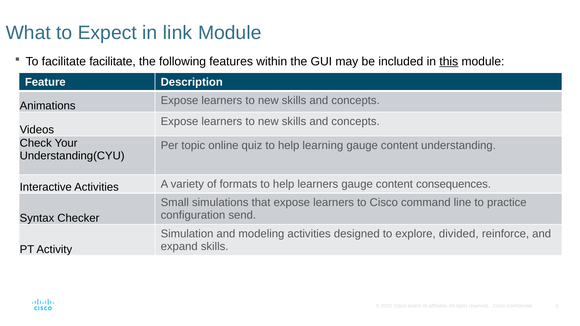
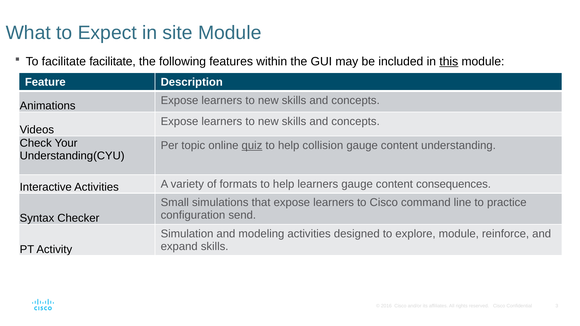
link: link -> site (178, 33)
quiz underline: none -> present (252, 146)
learning: learning -> collision (323, 146)
explore divided: divided -> module (459, 234)
